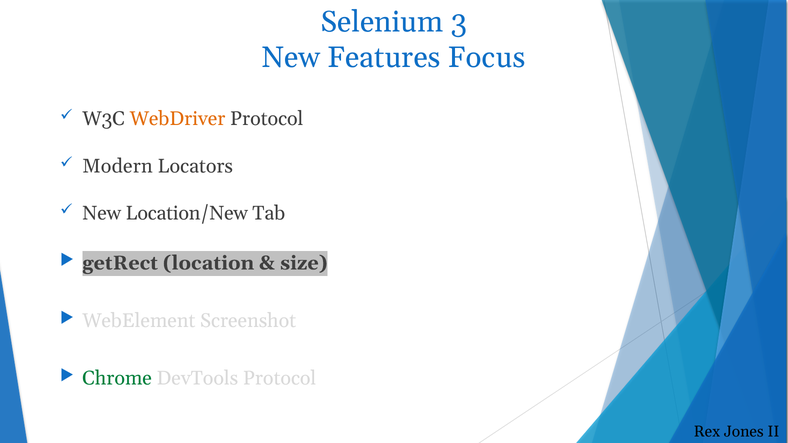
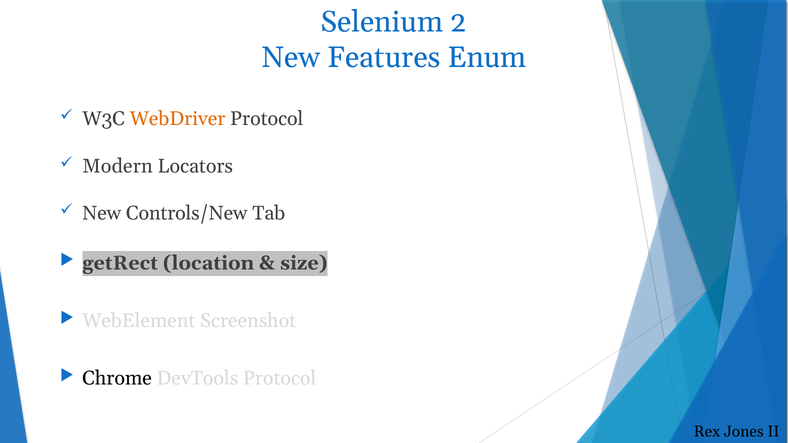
3: 3 -> 2 (459, 22)
Focus: Focus -> Enum (487, 58)
Location/New: Location/New -> Controls/New (187, 214)
Chrome colour: green -> black (117, 379)
